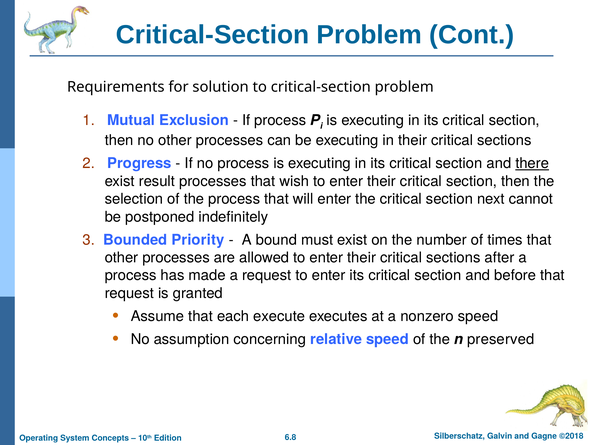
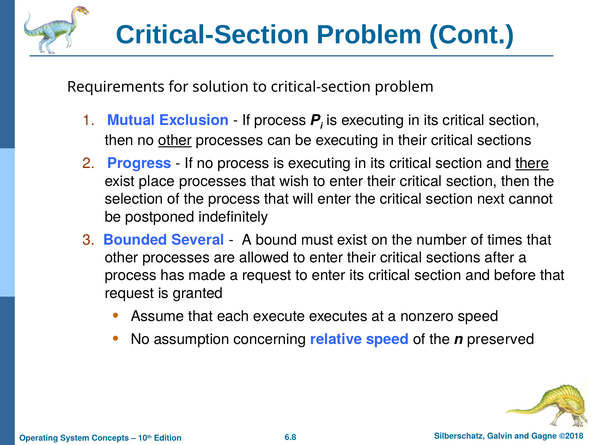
other underline: none -> present (175, 140)
result: result -> place (157, 181)
Priority: Priority -> Several (198, 240)
